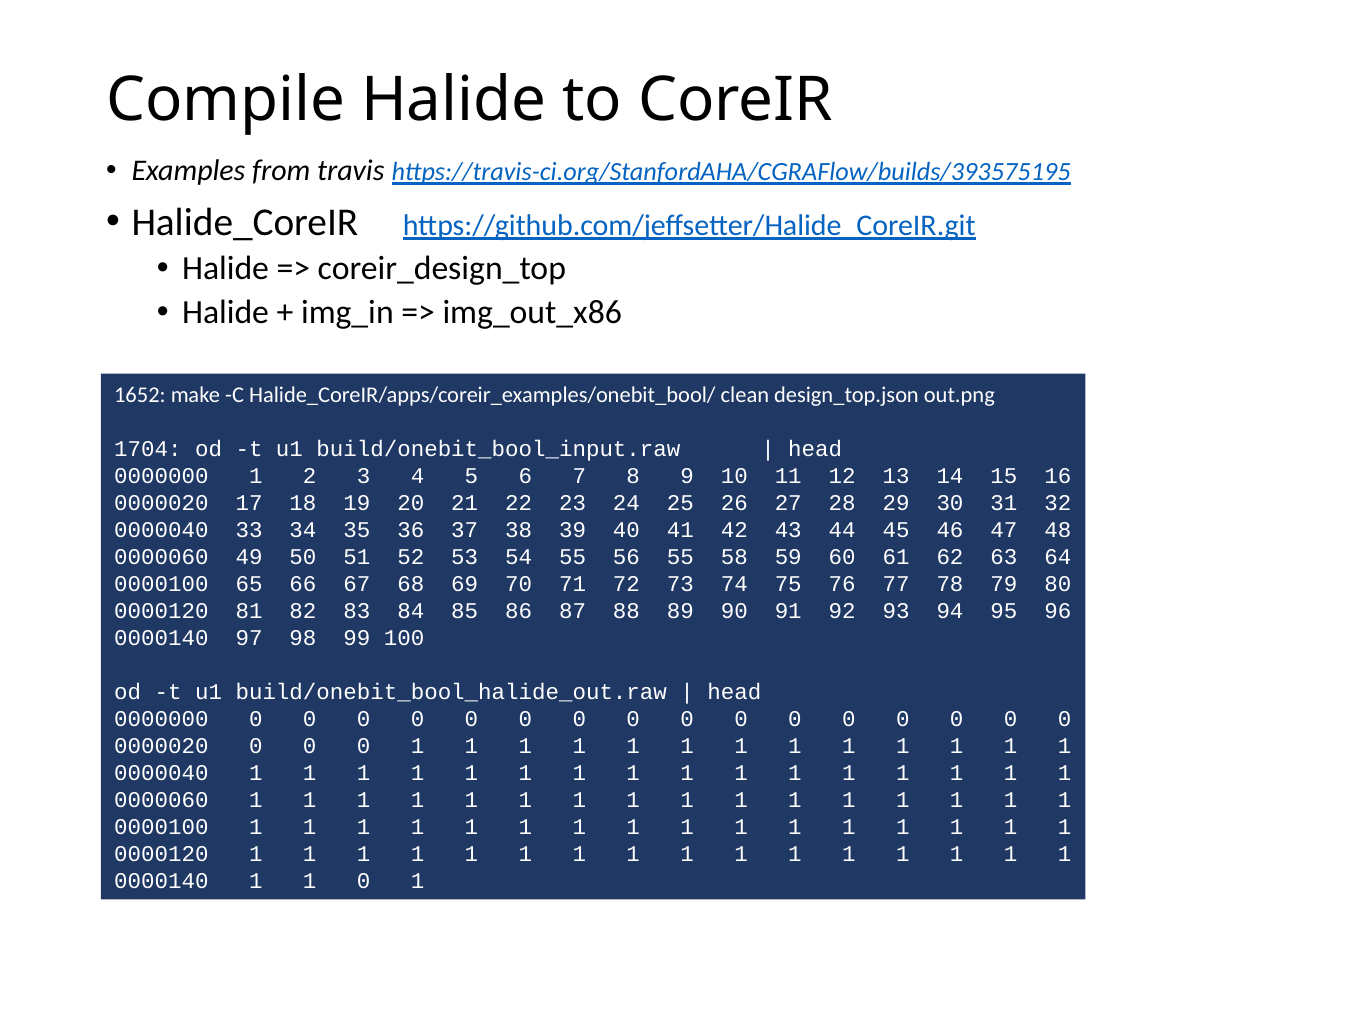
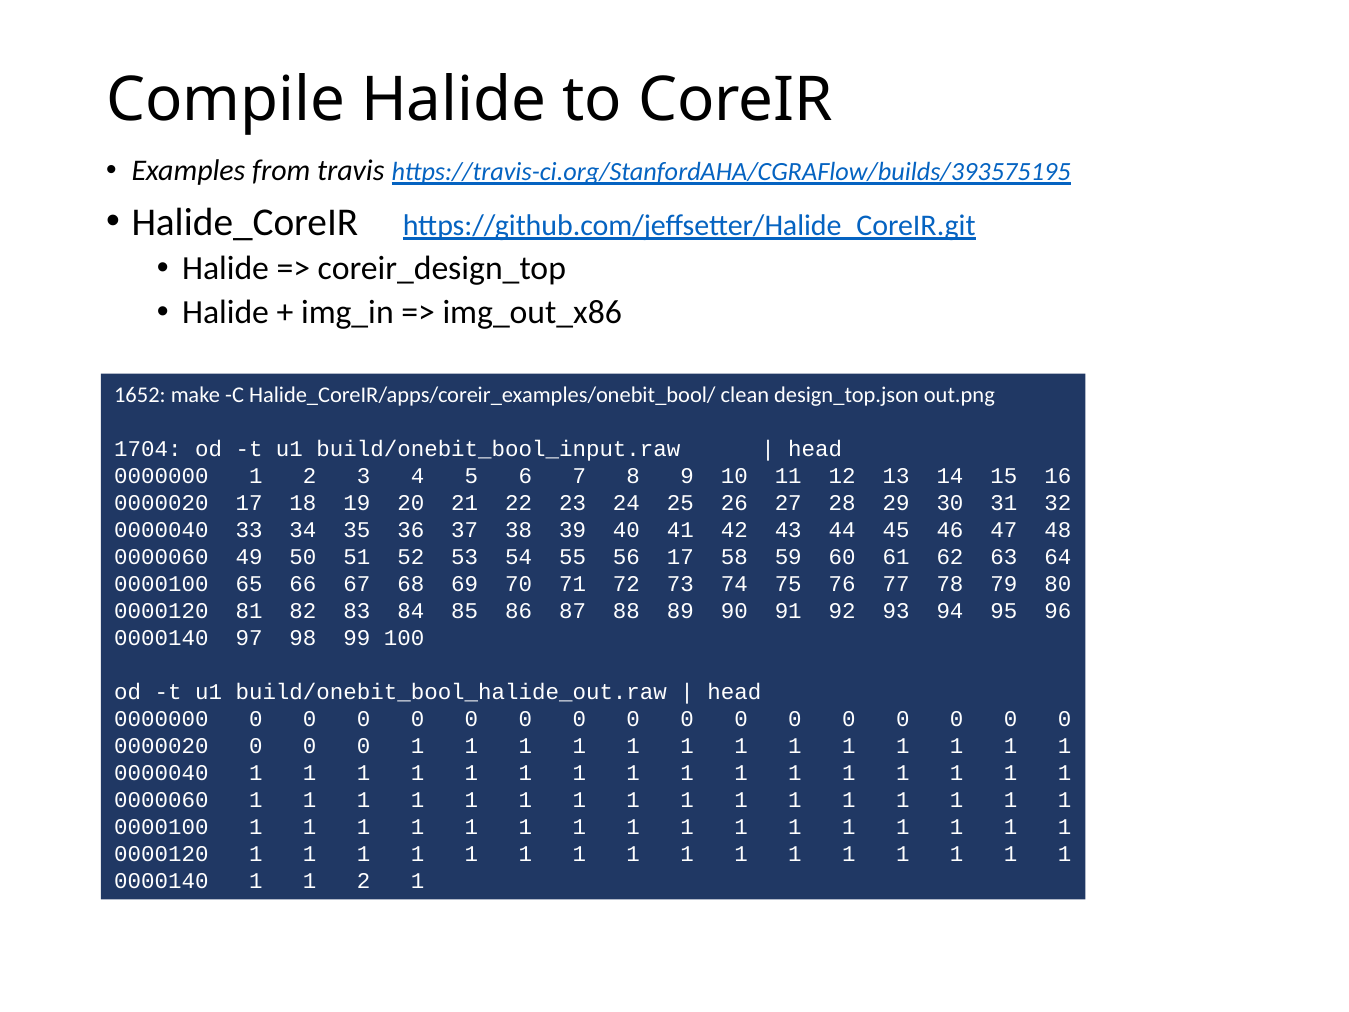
56 55: 55 -> 17 (680, 557)
1 1 0: 0 -> 2 (364, 881)
